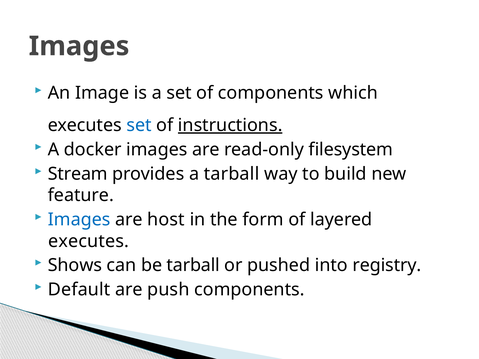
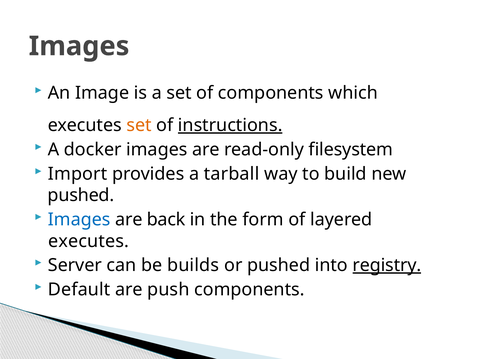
set colour: blue -> orange (139, 125)
Stream: Stream -> Import (78, 174)
feature: feature -> pushed (81, 195)
host: host -> back (166, 220)
Shows: Shows -> Server (75, 265)
be tarball: tarball -> builds (193, 265)
registry underline: none -> present (387, 265)
